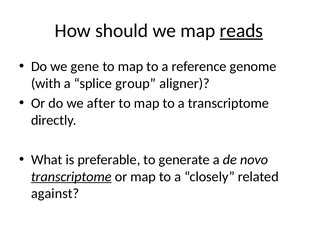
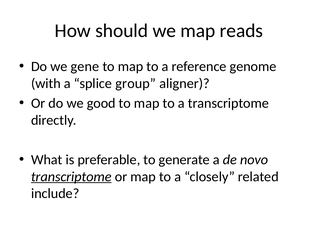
reads underline: present -> none (241, 31)
after: after -> good (101, 103)
against: against -> include (55, 194)
